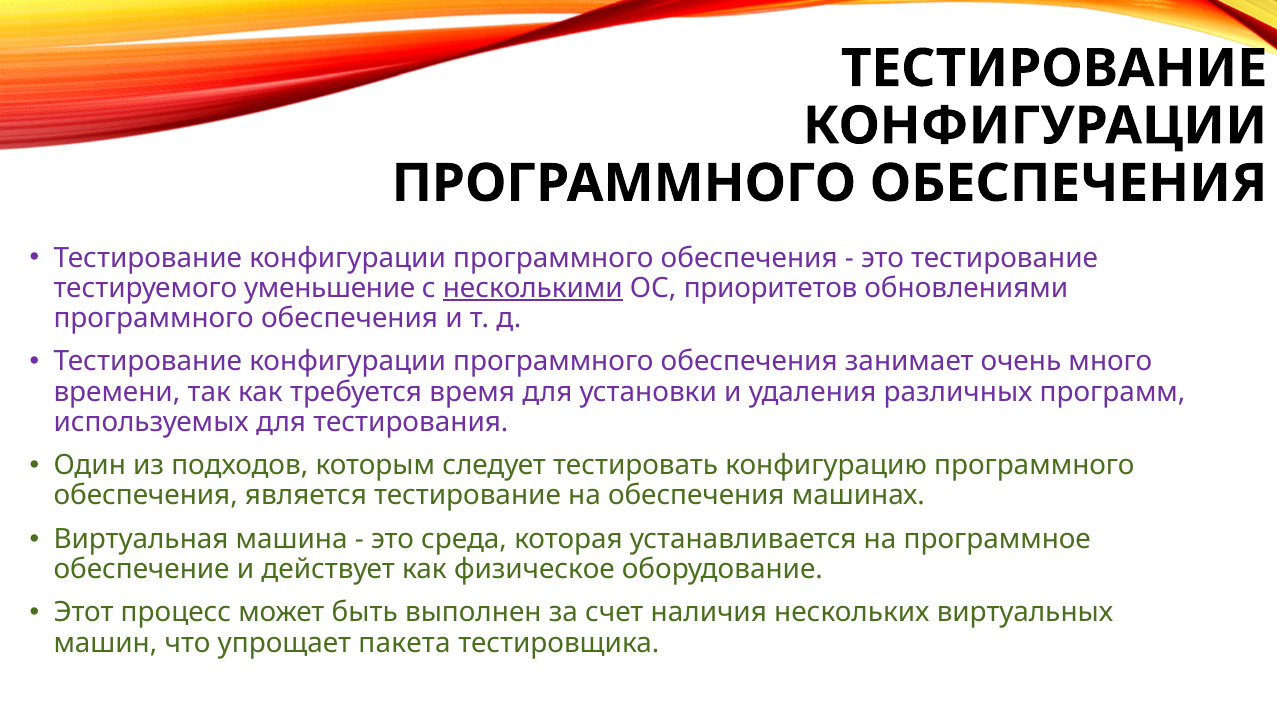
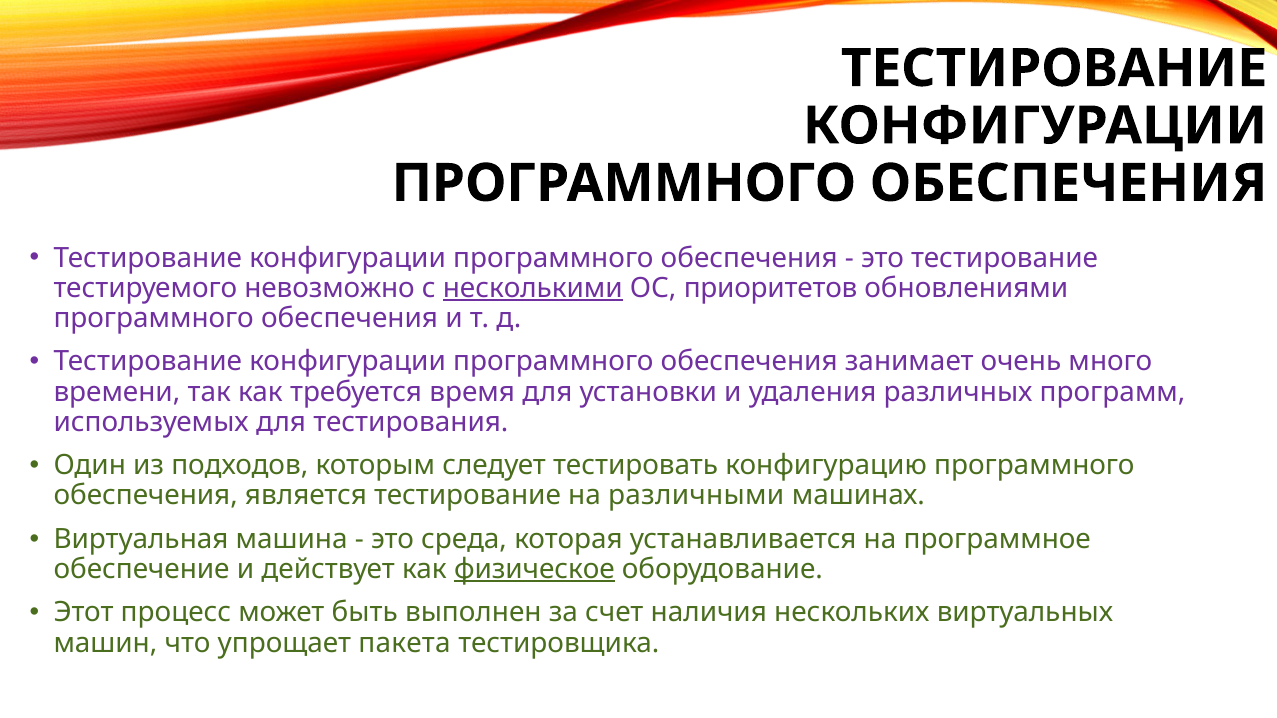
уменьшение: уменьшение -> невозможно (330, 288)
на обеспечения: обеспечения -> различными (696, 496)
физическое underline: none -> present (534, 570)
